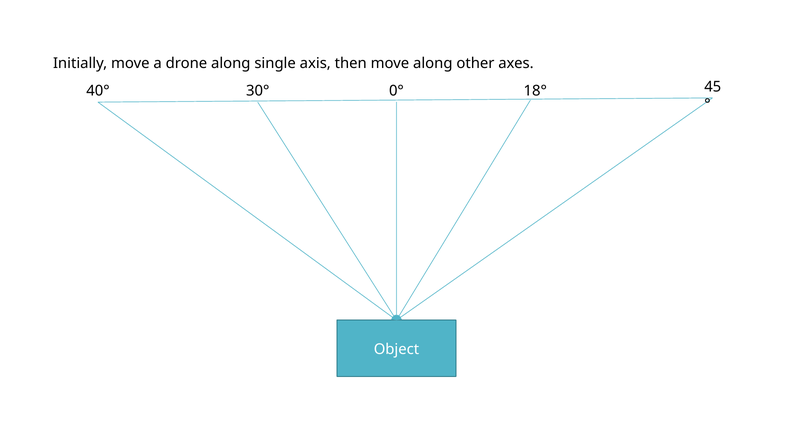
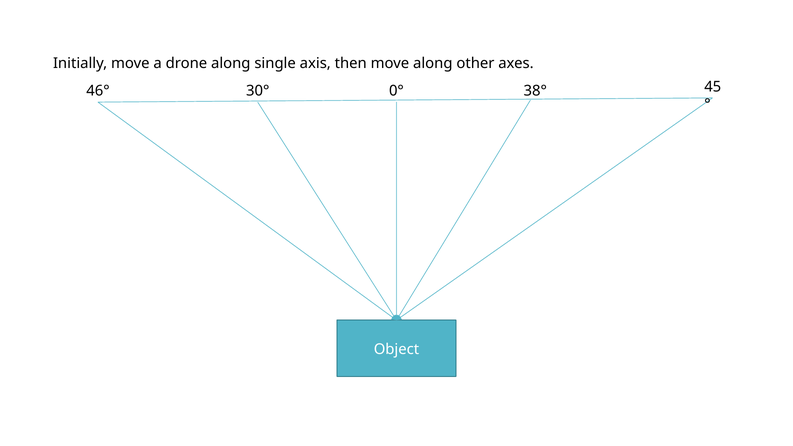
40°: 40° -> 46° (98, 91)
18°: 18° -> 38° (535, 91)
